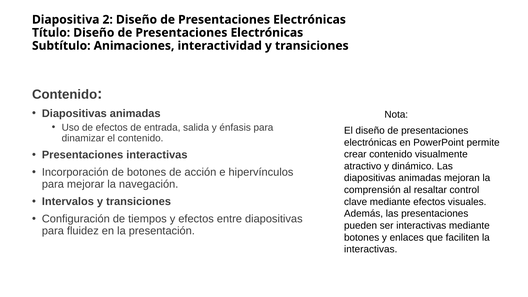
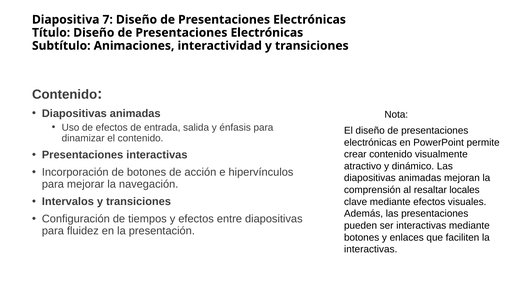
2: 2 -> 7 (108, 20)
control: control -> locales (464, 190)
